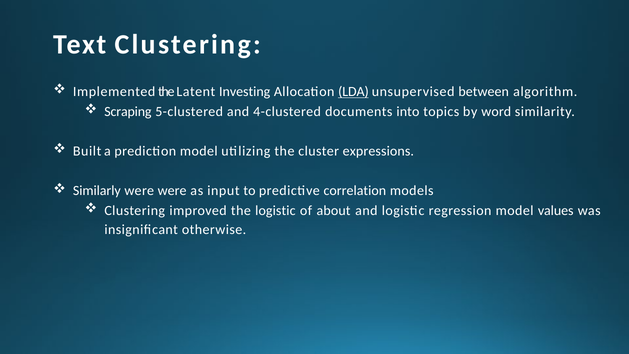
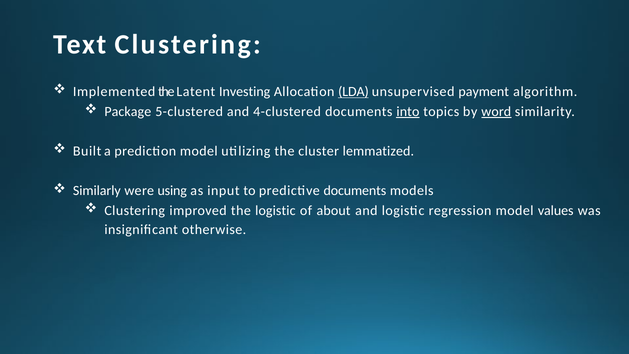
between: between -> payment (484, 92)
Scraping: Scraping -> Package (128, 111)
into underline: none -> present (408, 111)
word underline: none -> present (496, 111)
expressions: expressions -> lemmatized (378, 151)
were were: were -> using (172, 191)
predictive correlation: correlation -> documents (355, 191)
